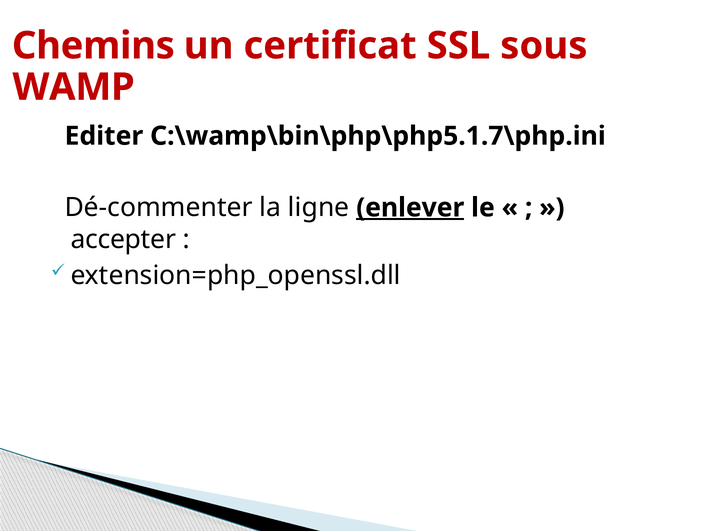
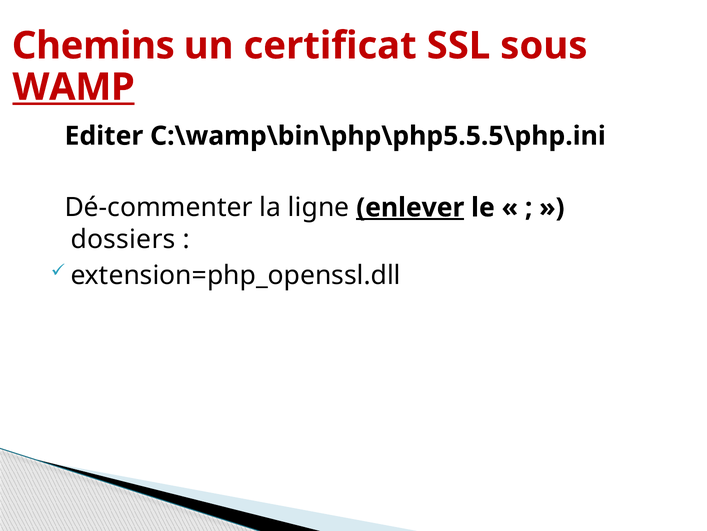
WAMP underline: none -> present (74, 87)
C:\wamp\bin\php\php5.1.7\php.ini: C:\wamp\bin\php\php5.1.7\php.ini -> C:\wamp\bin\php\php5.5.5\php.ini (378, 136)
accepter: accepter -> dossiers (123, 239)
